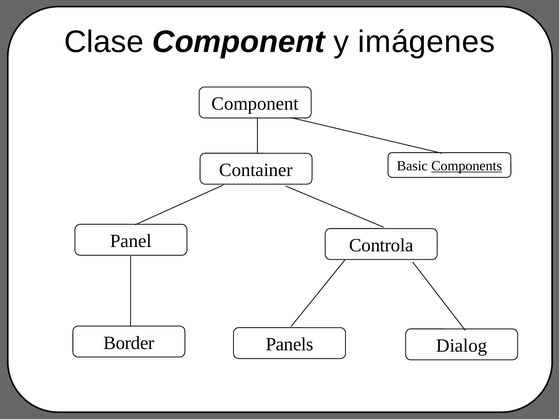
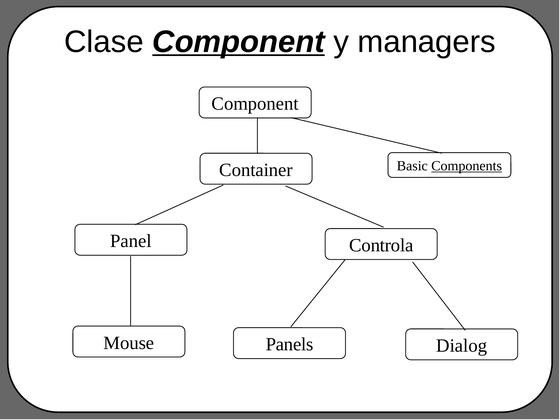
Component underline: none -> present (238, 42)
imágenes: imágenes -> managers (427, 42)
Border: Border -> Mouse (129, 343)
